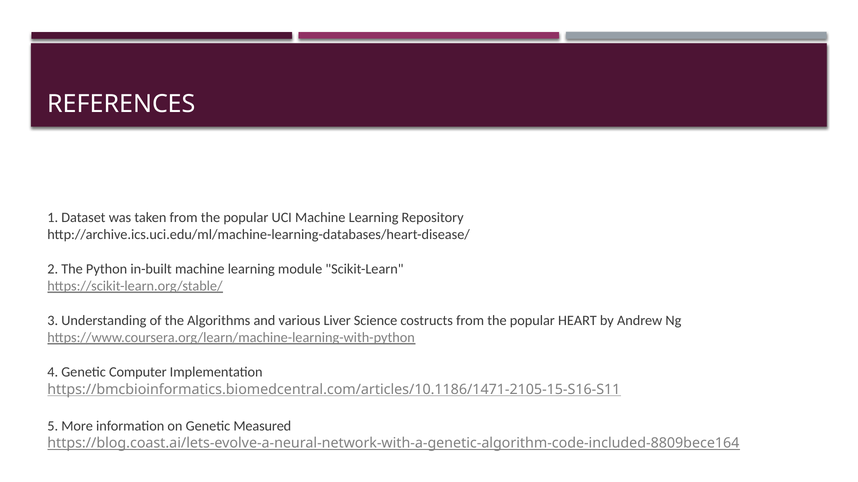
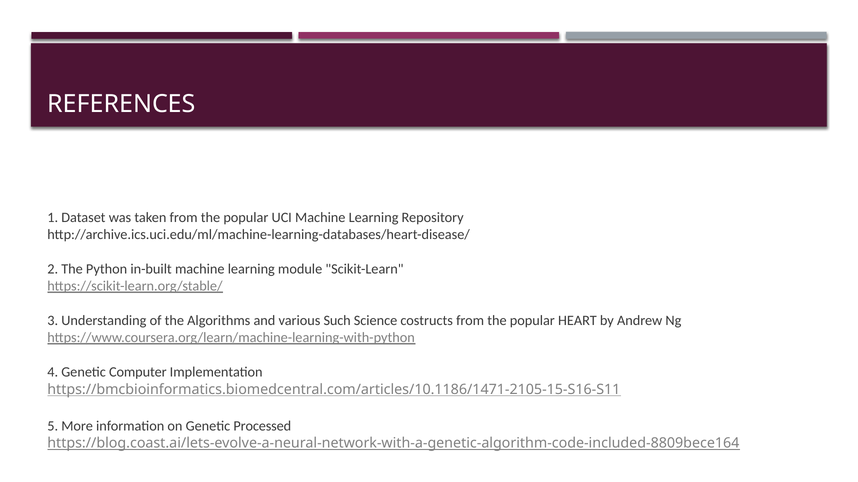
Liver: Liver -> Such (337, 321)
Measured: Measured -> Processed (262, 426)
